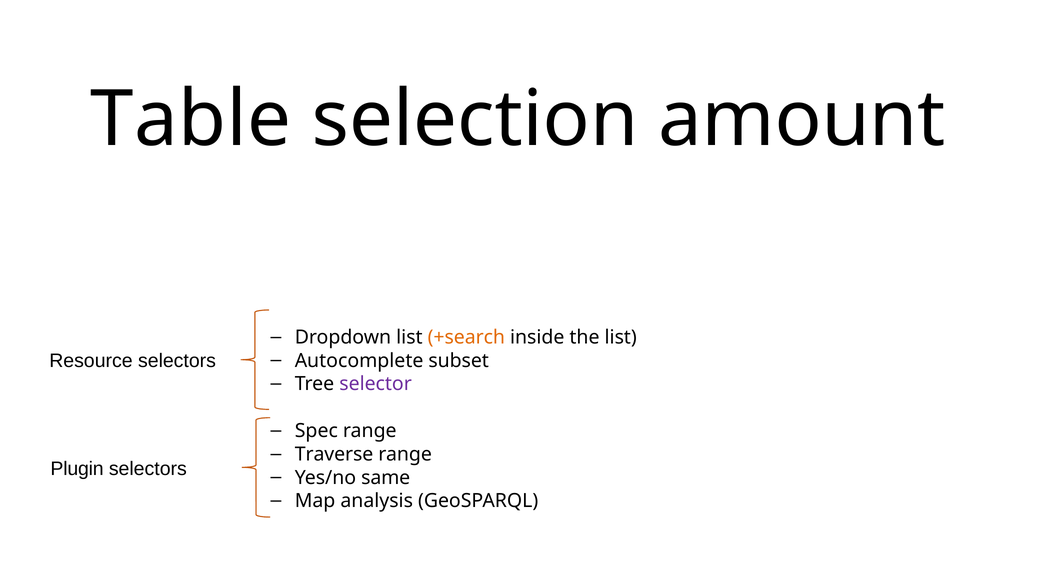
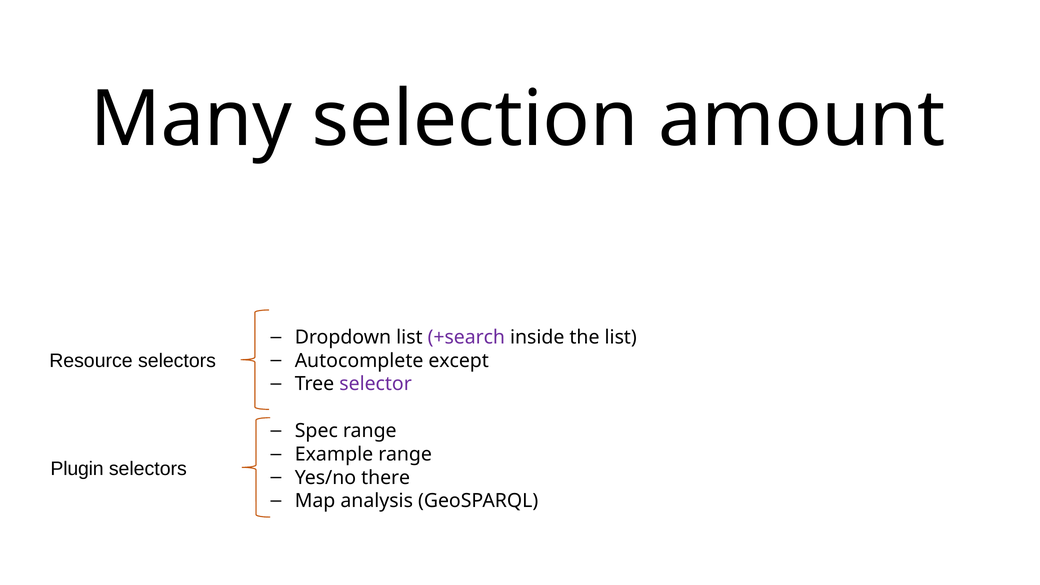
Table: Table -> Many (191, 120)
+search colour: orange -> purple (466, 337)
subset: subset -> except (459, 361)
Traverse: Traverse -> Example (334, 454)
same: same -> there (386, 478)
